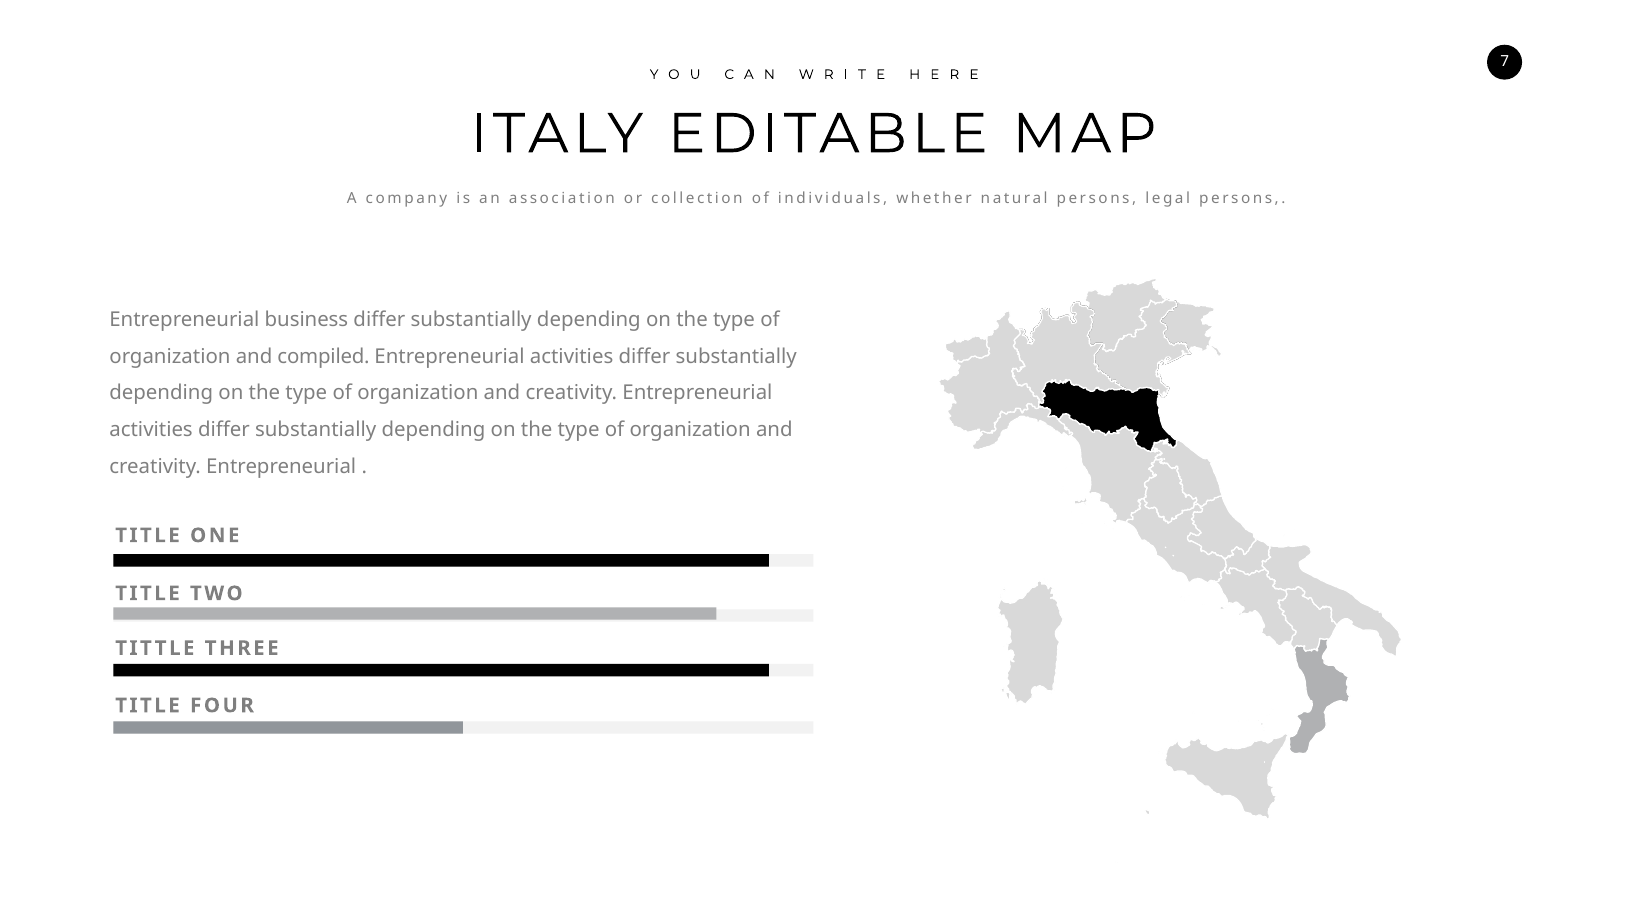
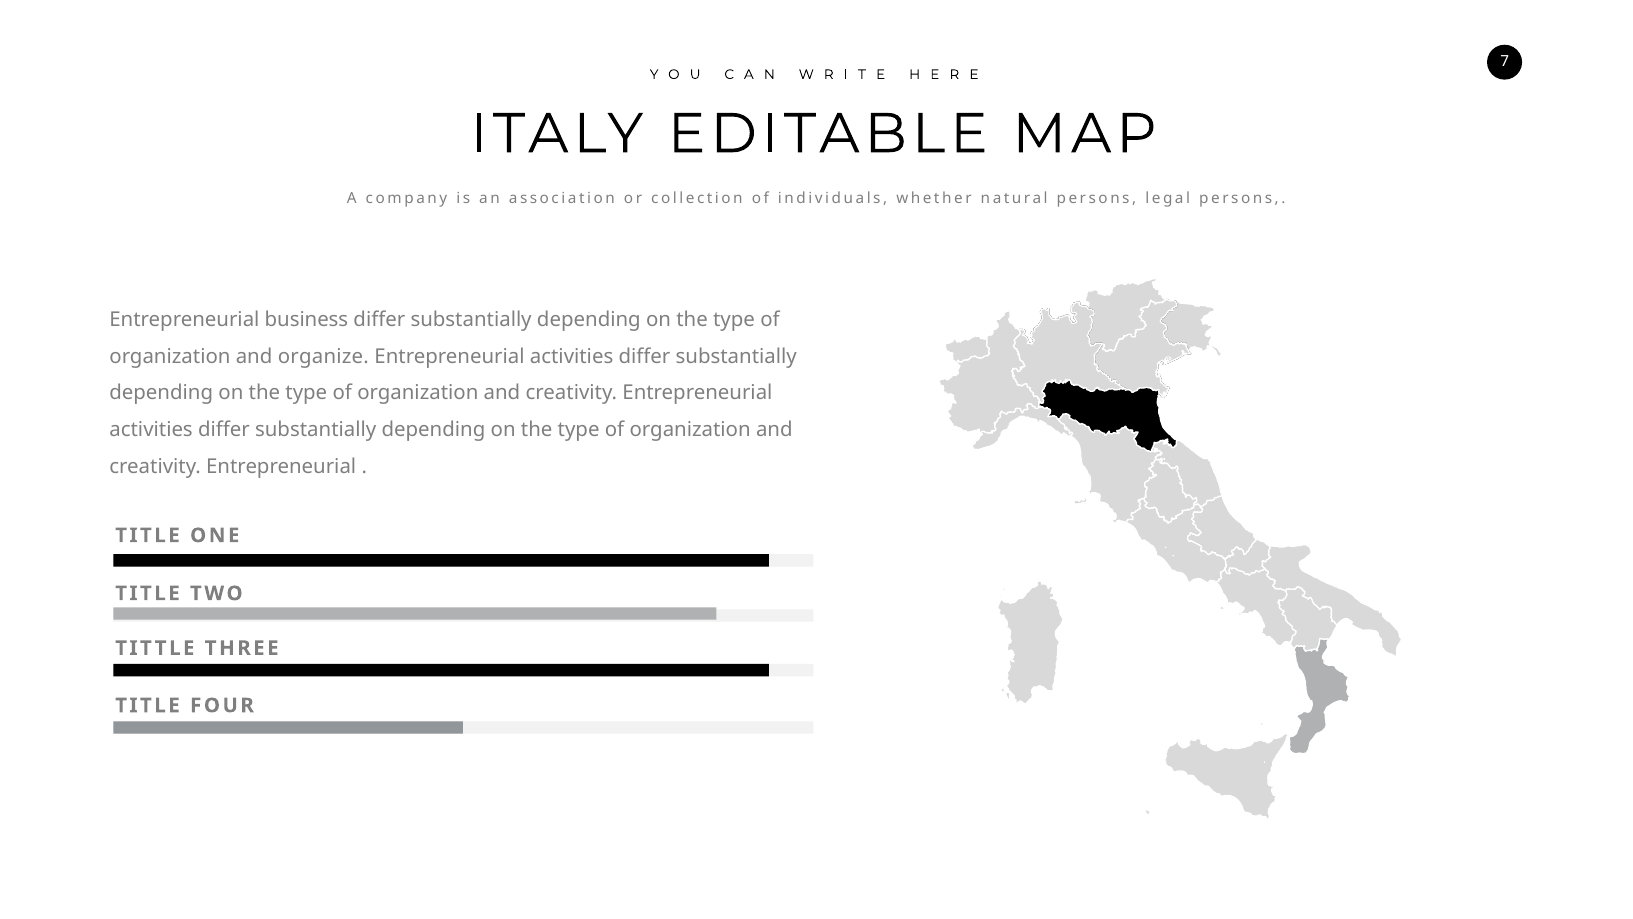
compiled: compiled -> organize (323, 356)
